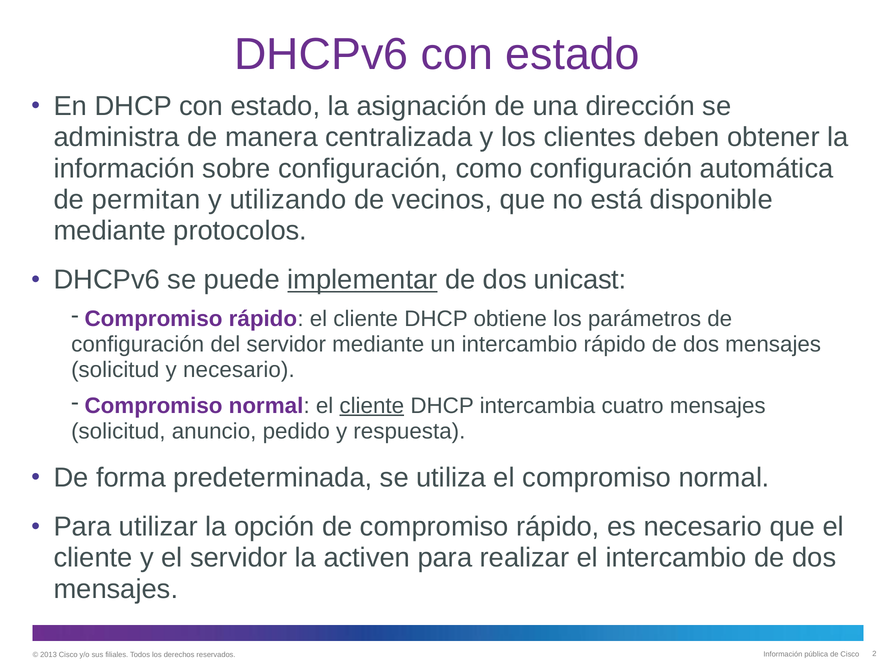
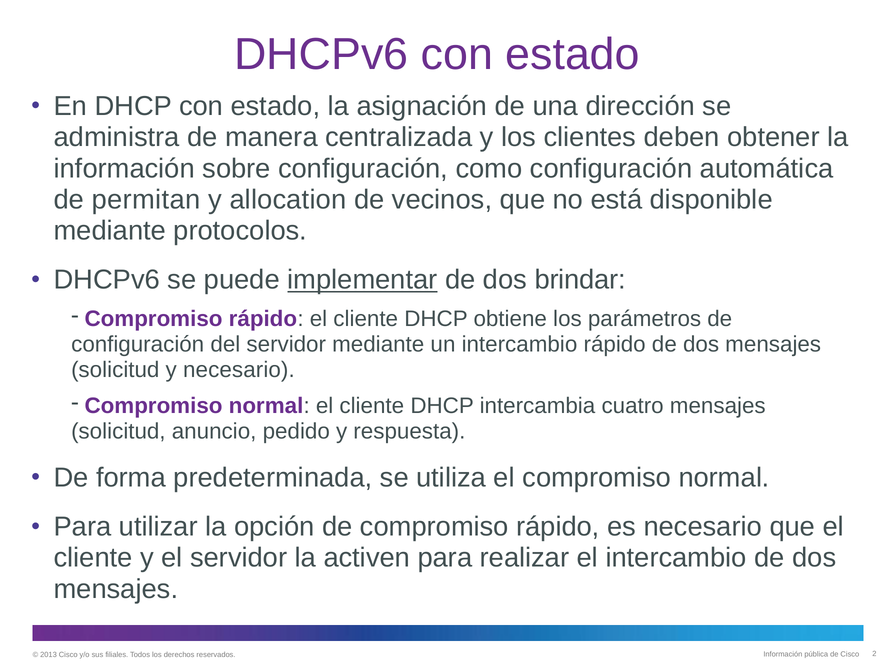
utilizando: utilizando -> allocation (288, 200)
unicast: unicast -> brindar (580, 280)
cliente underline: present -> none (372, 406)
